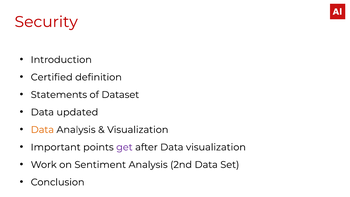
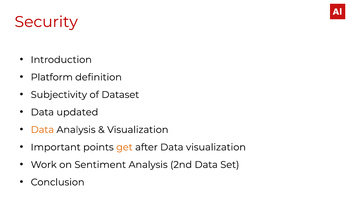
Certified: Certified -> Platform (52, 77)
Statements: Statements -> Subjectivity (59, 95)
get colour: purple -> orange (124, 147)
